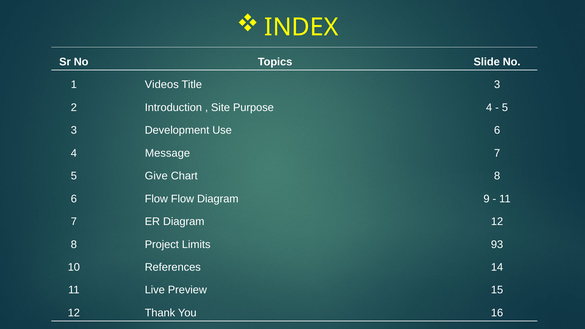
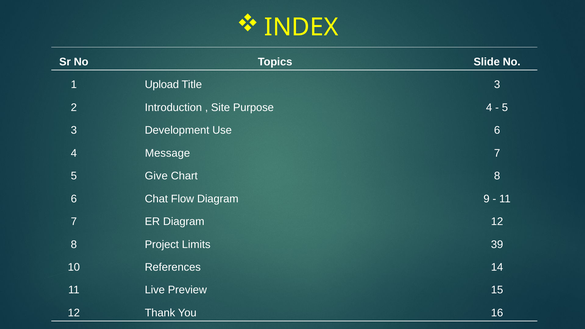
Videos: Videos -> Upload (162, 85)
6 Flow: Flow -> Chat (156, 199)
93: 93 -> 39 (497, 244)
